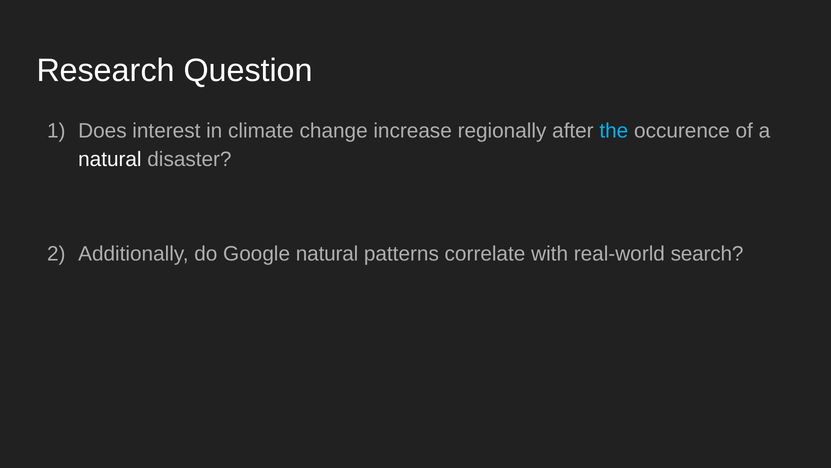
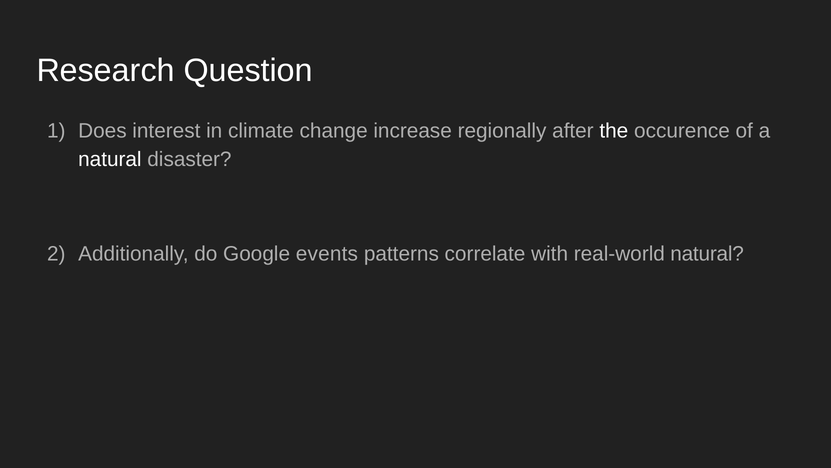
the colour: light blue -> white (614, 131)
Google natural: natural -> events (327, 254)
real-world search: search -> natural (707, 254)
